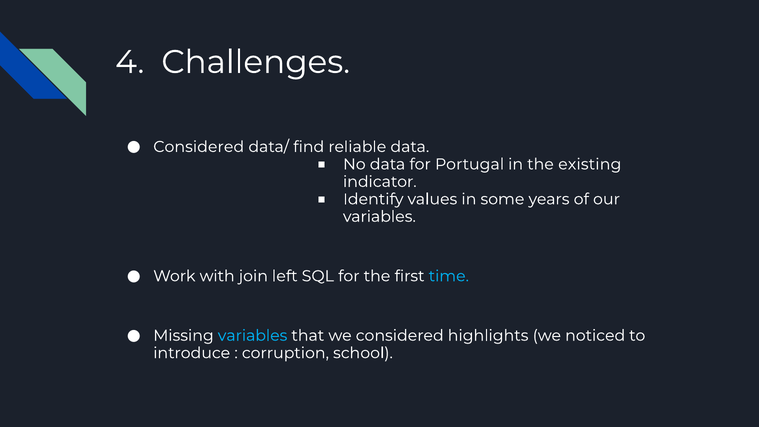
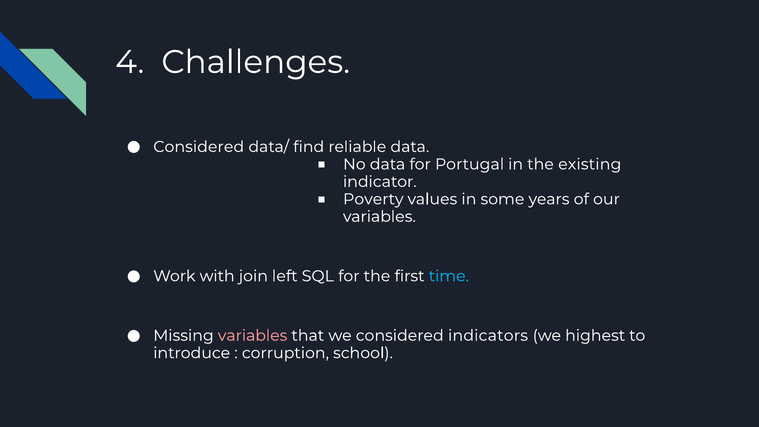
Identify: Identify -> Poverty (373, 199)
variables colour: light blue -> pink (253, 335)
highlights: highlights -> indicators (488, 335)
noticed: noticed -> highest (595, 335)
